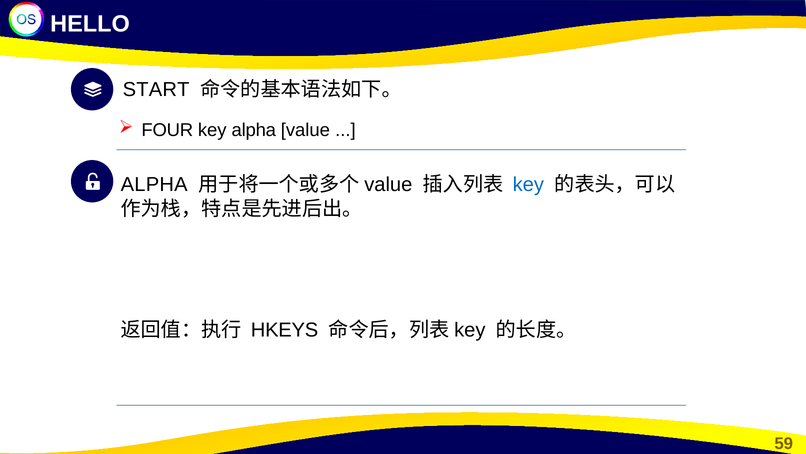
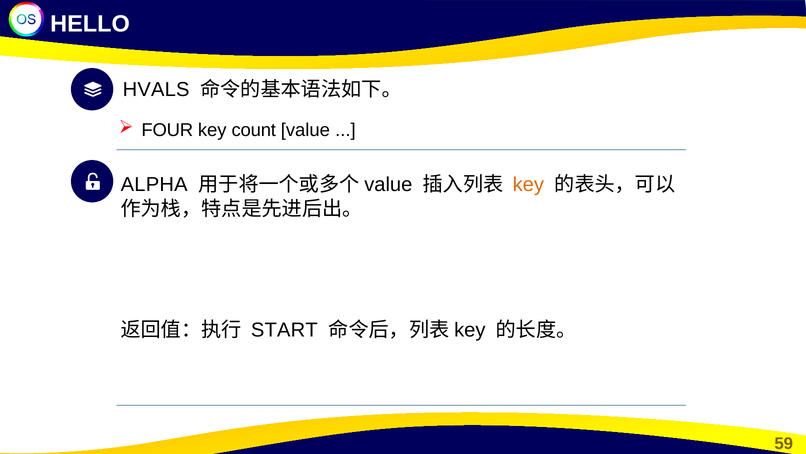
START: START -> HVALS (156, 89)
key alpha: alpha -> count (254, 130)
key colour: blue -> orange (528, 185)
HKEYS: HKEYS -> START (284, 330)
